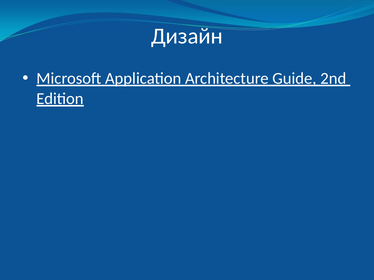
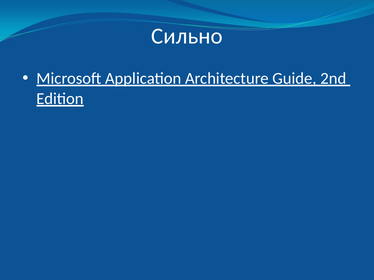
Дизайн: Дизайн -> Сильно (187, 36)
